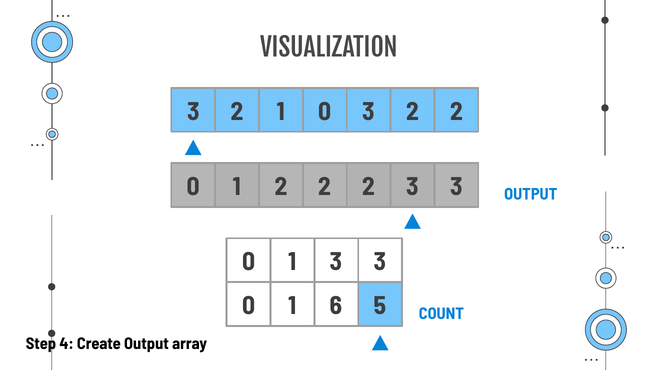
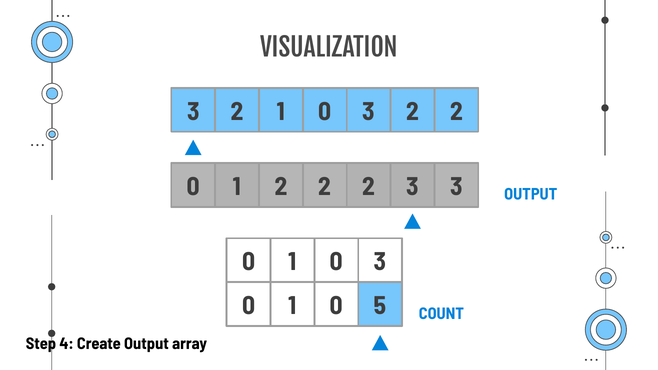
3: 3 -> 0 (336, 262)
6: 6 -> 0 (336, 306)
